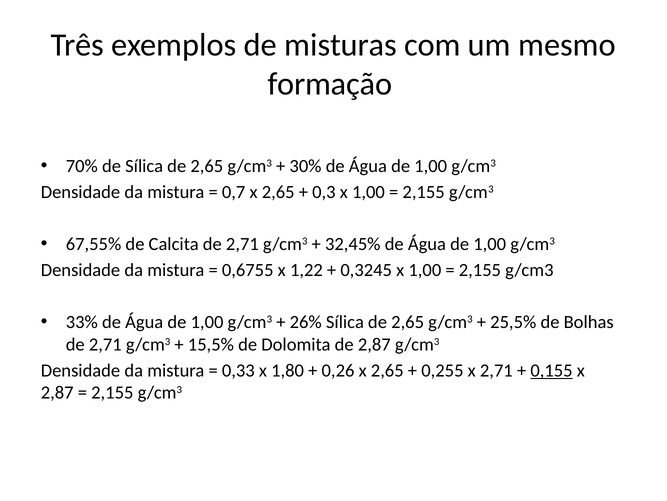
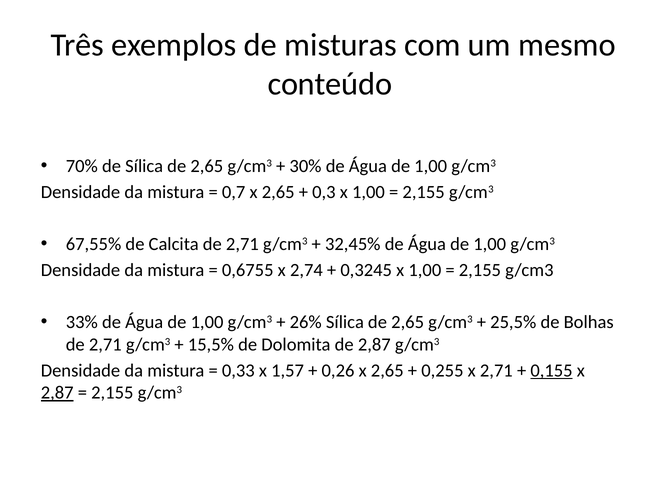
formação: formação -> conteúdo (330, 84)
1,22: 1,22 -> 2,74 (306, 270)
1,80: 1,80 -> 1,57 (288, 370)
2,87 underline: none -> present (57, 392)
